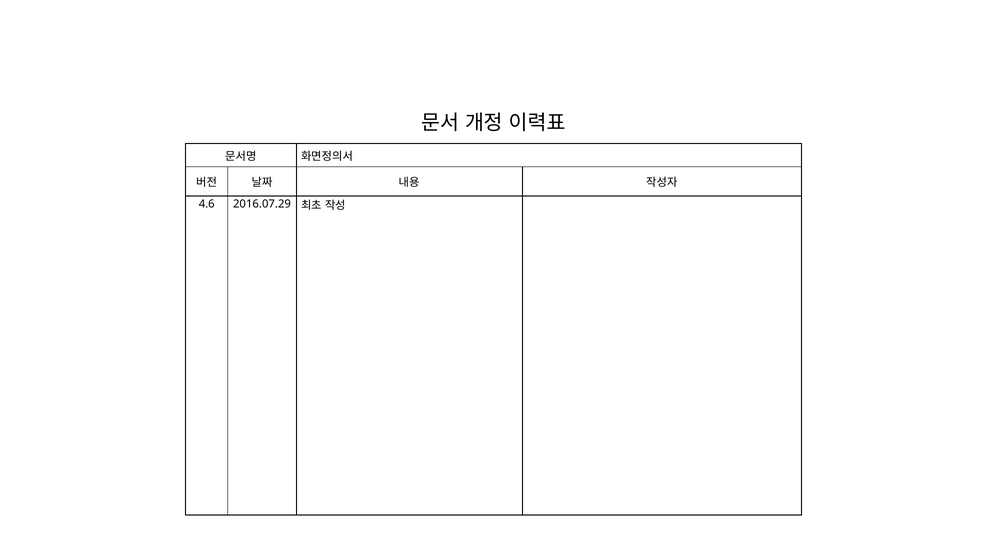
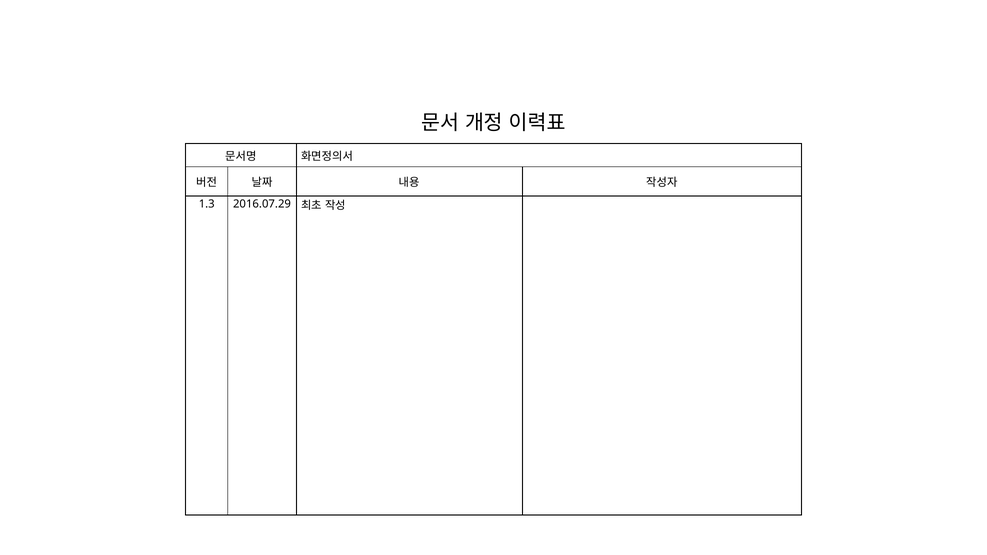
4.6: 4.6 -> 1.3 (207, 204)
